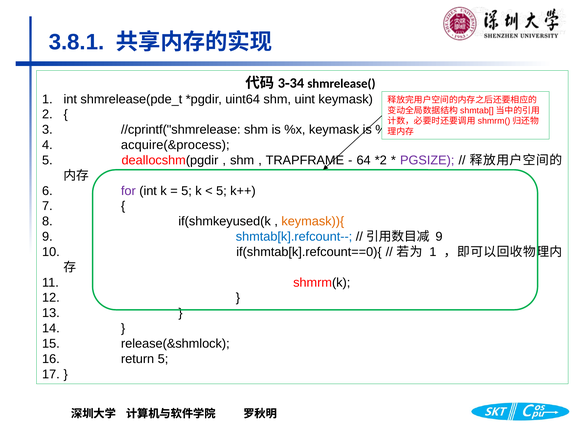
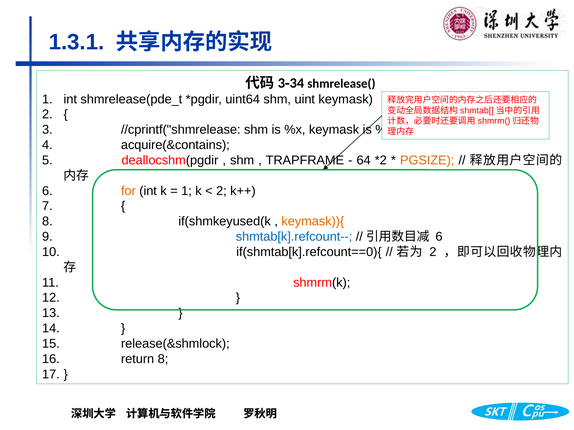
3.8.1: 3.8.1 -> 1.3.1 (77, 42)
acquire(&process: acquire(&process -> acquire(&contains (175, 145)
PGSIZE colour: purple -> orange (427, 160)
for colour: purple -> orange (128, 191)
5: 5 -> 1 (186, 191)
5: 5 -> 2 (221, 191)
9: 9 -> 6 (439, 237)
1: 1 -> 2 (433, 252)
return 5: 5 -> 8 (163, 359)
